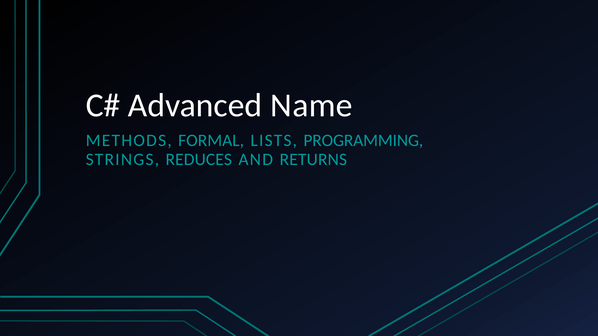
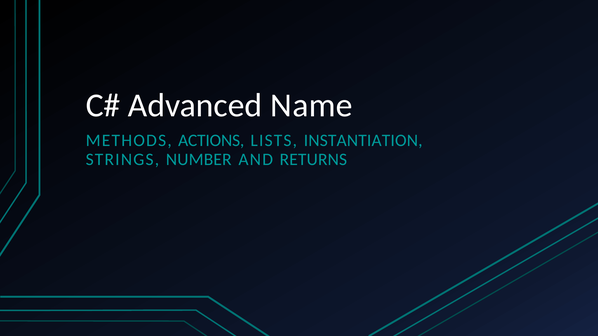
FORMAL: FORMAL -> ACTIONS (211, 141)
PROGRAMMING: PROGRAMMING -> INSTANTIATION (363, 141)
REDUCES: REDUCES -> NUMBER (199, 160)
